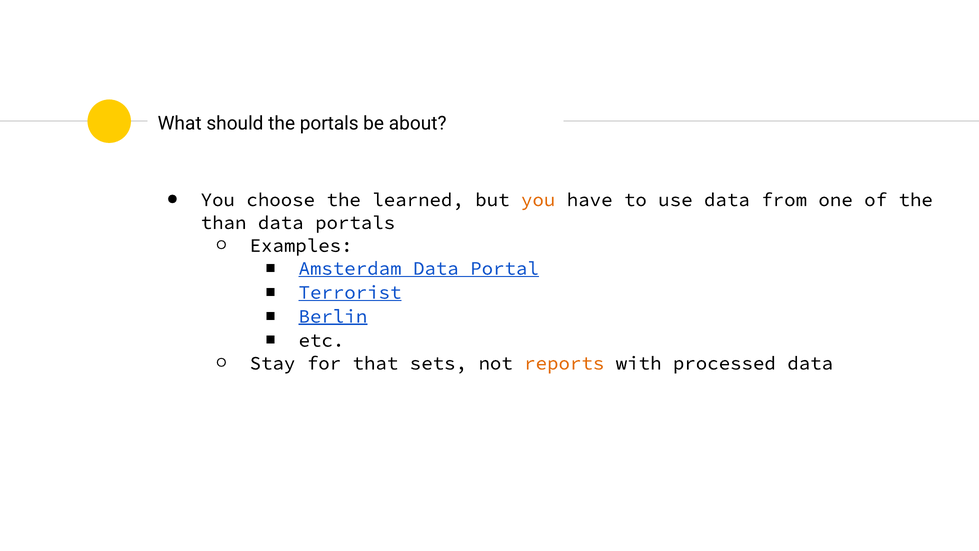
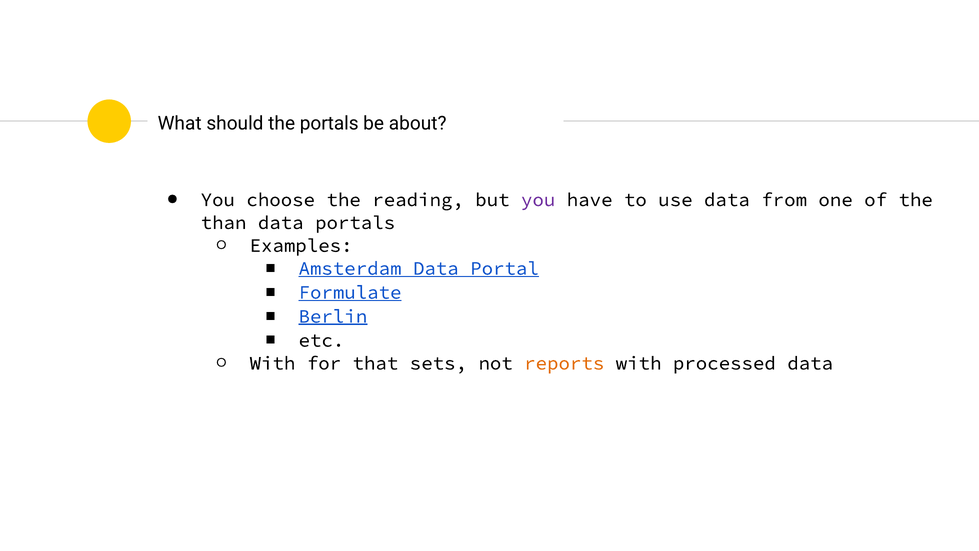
learned: learned -> reading (418, 200)
you colour: orange -> purple (538, 200)
Terrorist: Terrorist -> Formulate (350, 292)
Stay: Stay -> With (272, 363)
